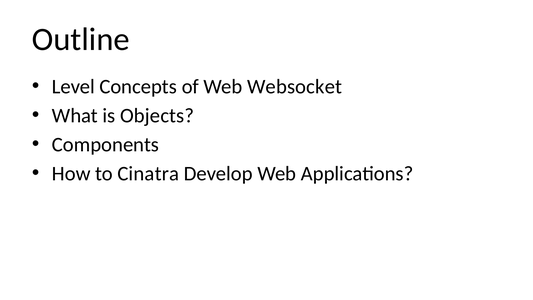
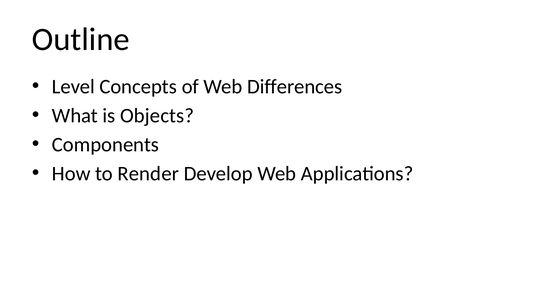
Websocket: Websocket -> Differences (295, 86)
Cinatra: Cinatra -> Render (148, 173)
